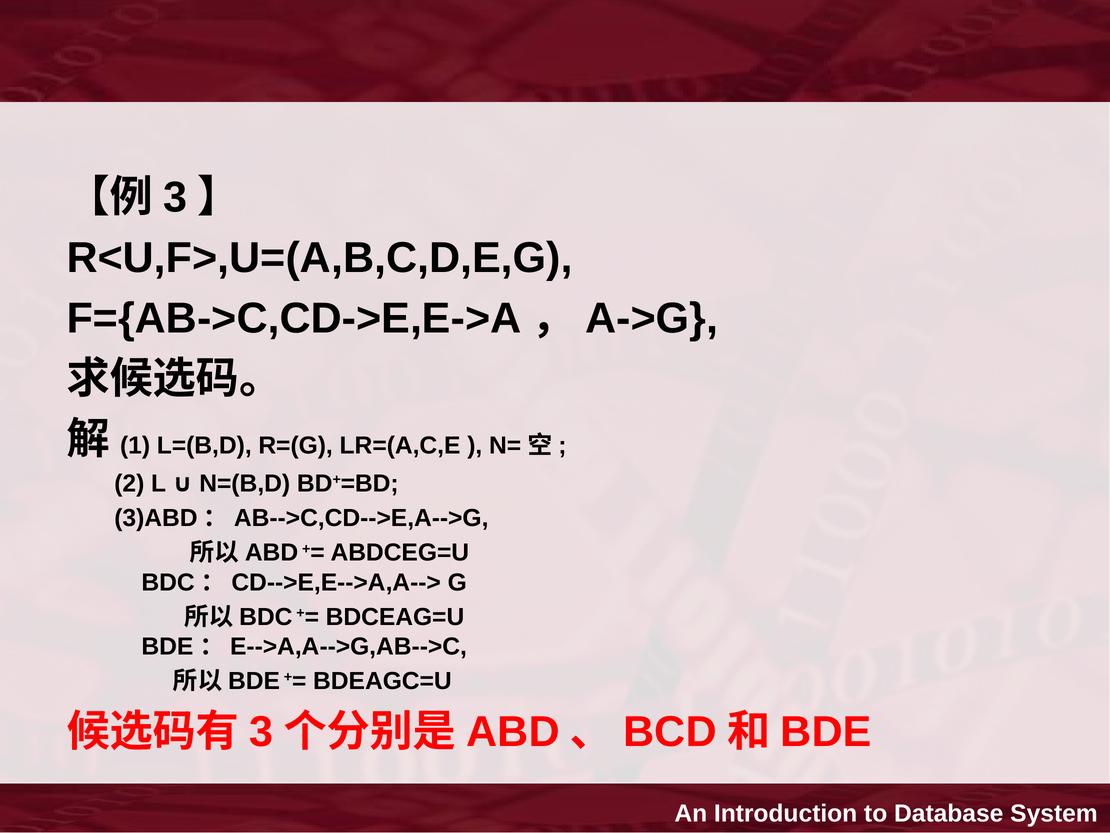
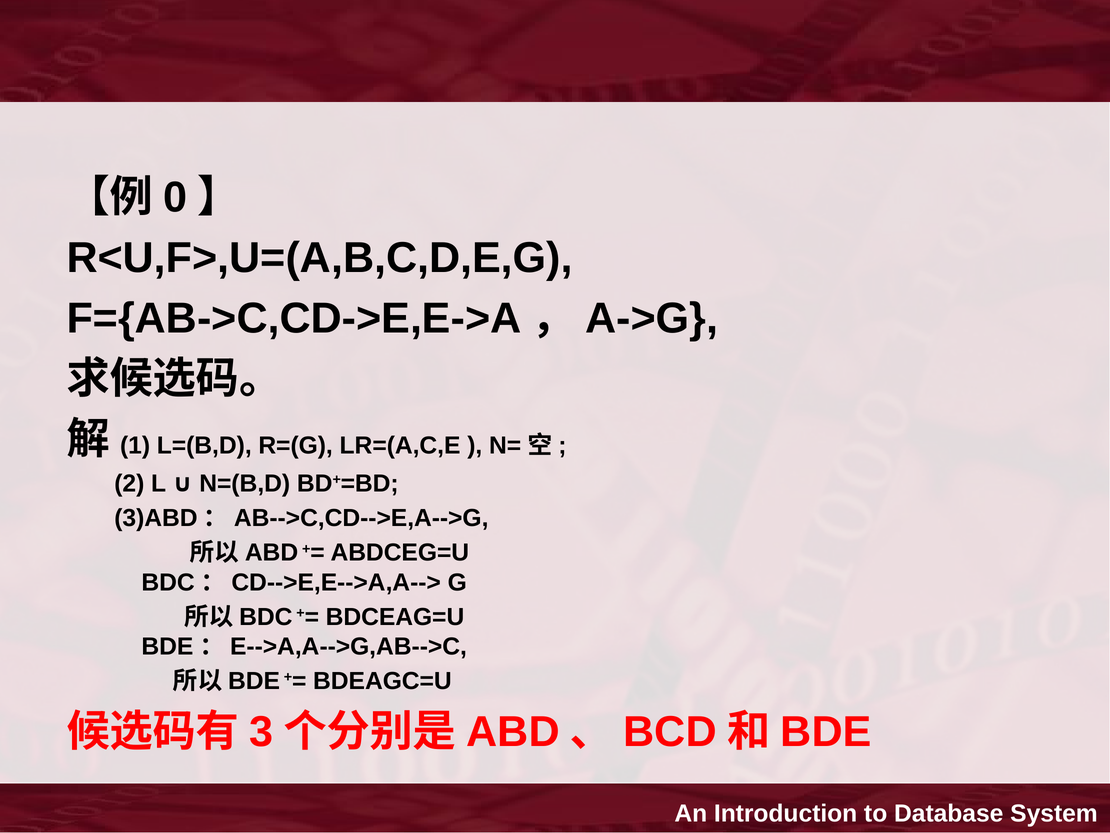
3: 3 -> 0 (175, 197)
